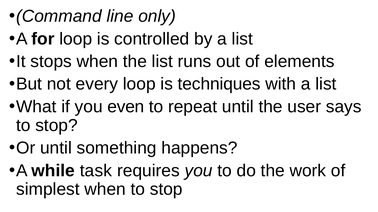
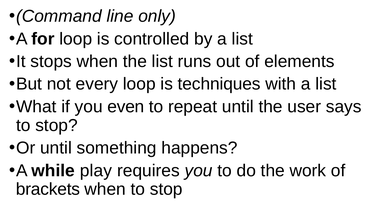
task: task -> play (96, 171)
simplest: simplest -> brackets (48, 190)
